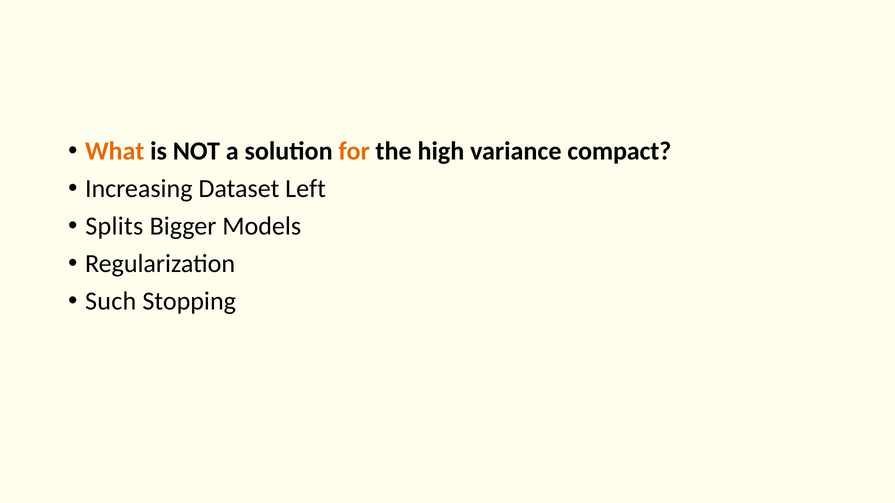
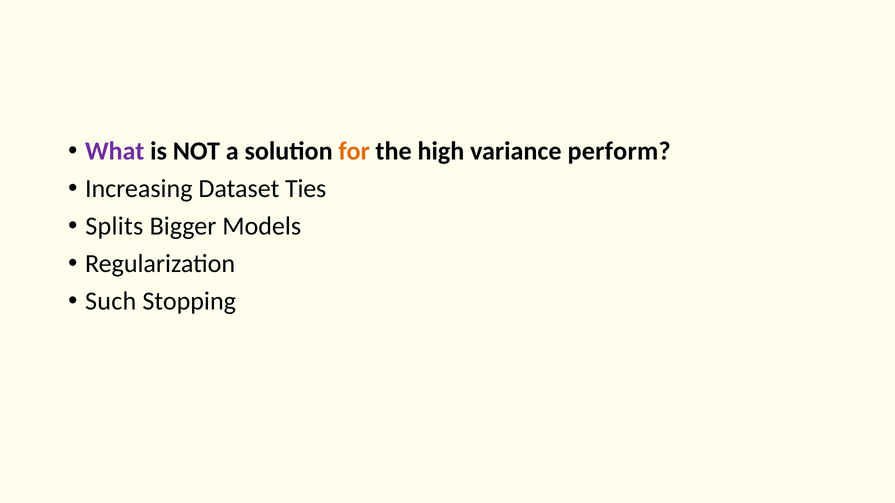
What colour: orange -> purple (115, 151)
compact: compact -> perform (619, 151)
Left: Left -> Ties (306, 189)
